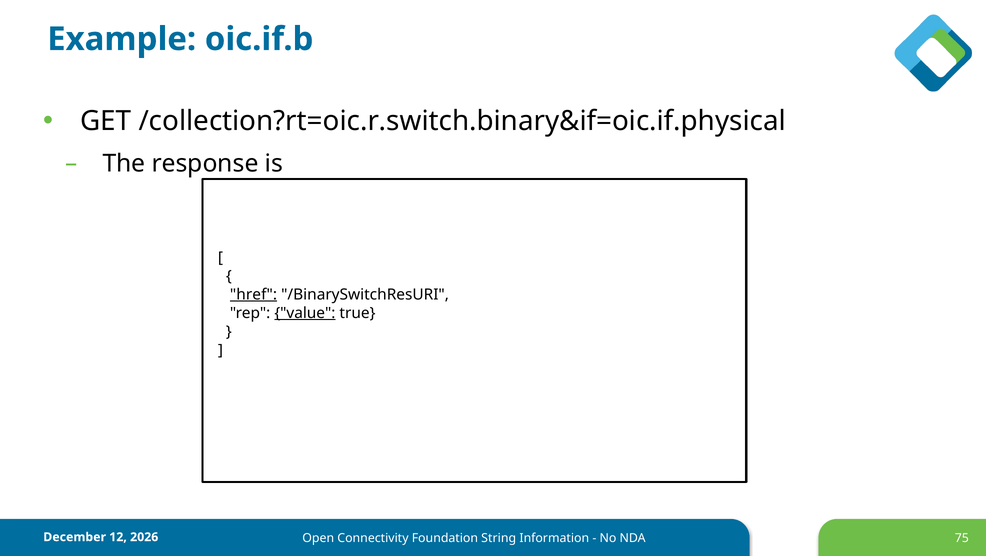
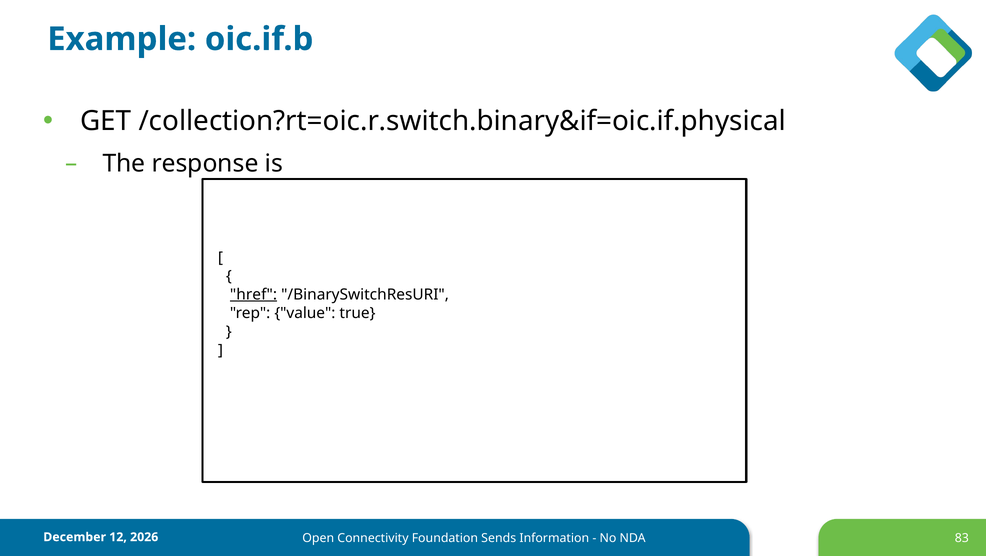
value underline: present -> none (305, 313)
String: String -> Sends (499, 538)
75: 75 -> 83 (962, 538)
